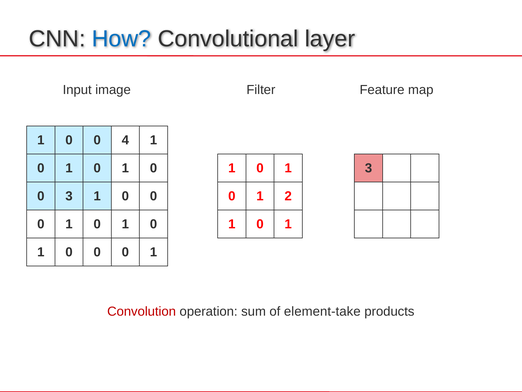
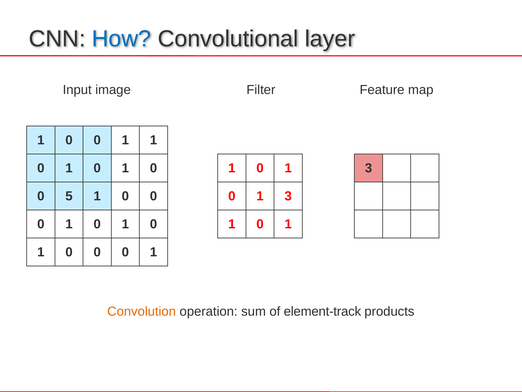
1 0 0 4: 4 -> 1 (125, 140)
0 3: 3 -> 5 (69, 196)
2: 2 -> 3 (288, 196)
Convolution colour: red -> orange (142, 311)
element-take: element-take -> element-track (322, 311)
